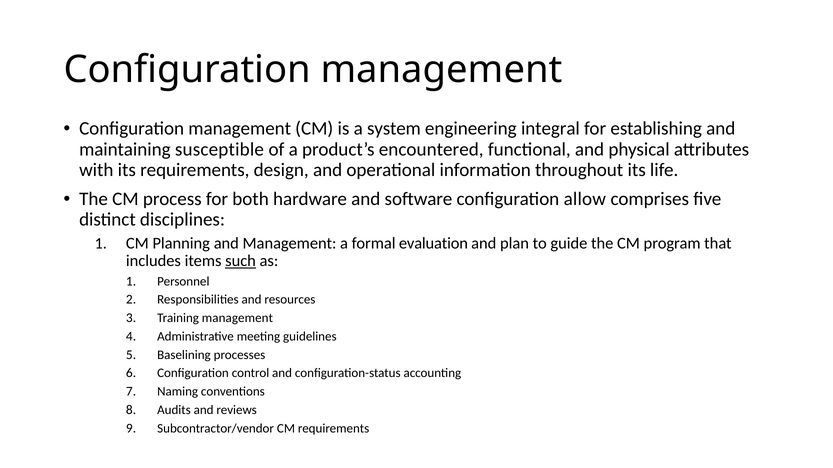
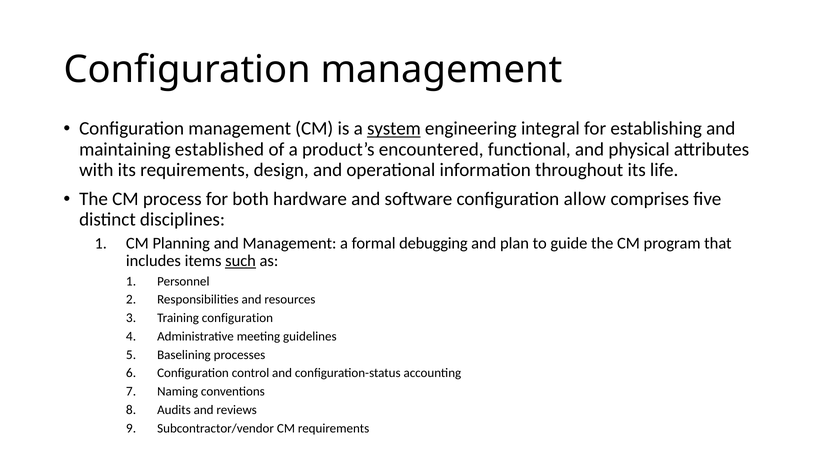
system underline: none -> present (394, 129)
susceptible: susceptible -> established (219, 149)
evaluation: evaluation -> debugging (433, 243)
Training management: management -> configuration (237, 318)
